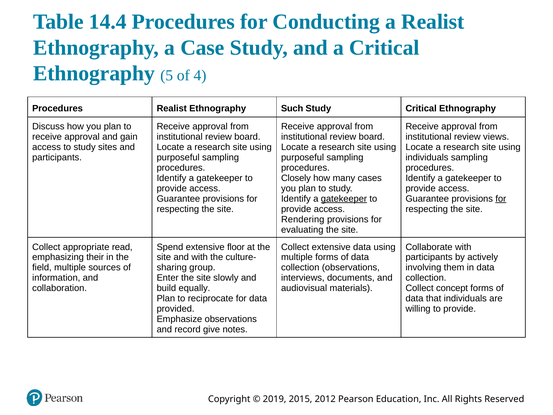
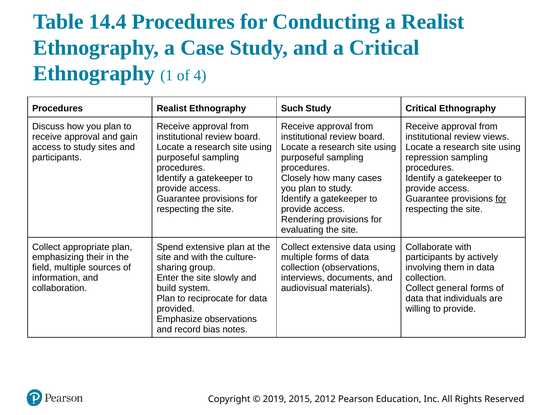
5: 5 -> 1 (167, 76)
individuals: individuals -> repression (427, 157)
gatekeeper underline: present -> none (344, 199)
appropriate read: read -> plan (122, 247)
extensive floor: floor -> plan (236, 247)
equally: equally -> system (194, 288)
concept: concept -> general (452, 288)
give: give -> bias (212, 329)
